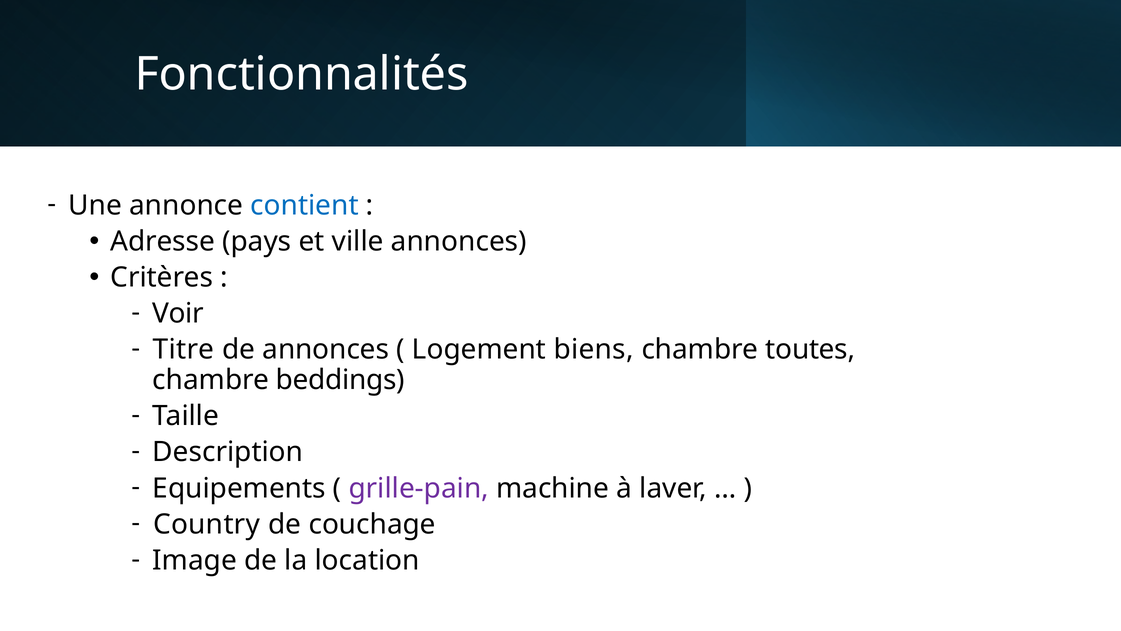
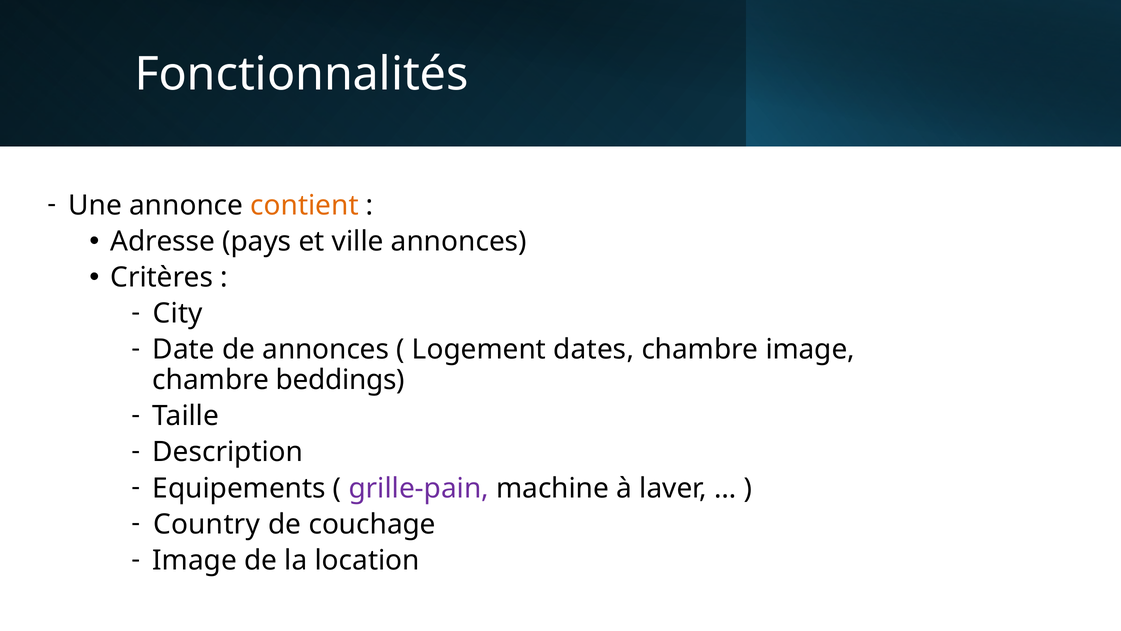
contient colour: blue -> orange (305, 205)
Voir: Voir -> City (178, 313)
Titre: Titre -> Date (184, 349)
biens: biens -> dates (594, 349)
chambre toutes: toutes -> image (810, 349)
